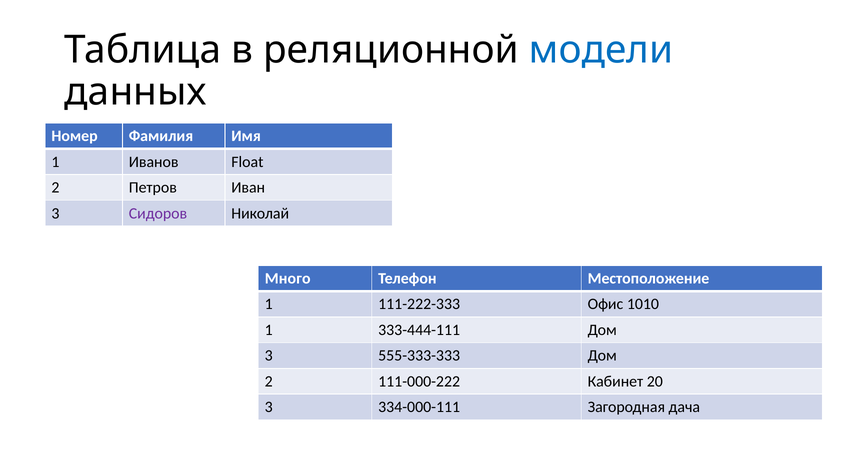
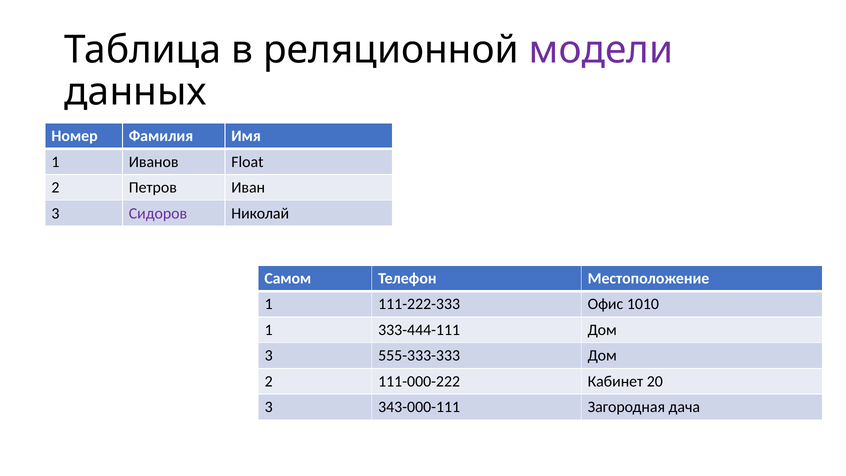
модели colour: blue -> purple (601, 50)
Много: Много -> Самом (288, 278)
334-000-111: 334-000-111 -> 343-000-111 (419, 407)
